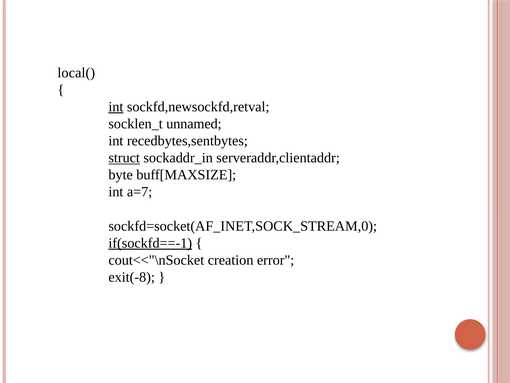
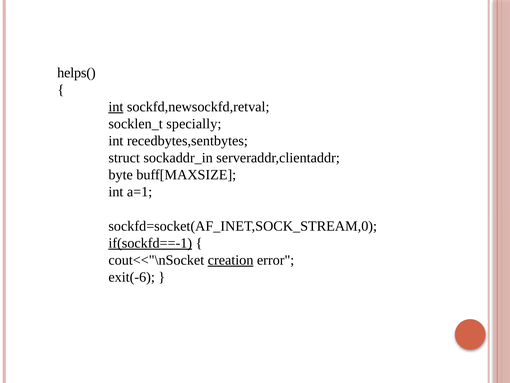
local(: local( -> helps( (76, 73)
unnamed: unnamed -> specially (194, 124)
struct underline: present -> none (124, 158)
a=7: a=7 -> a=1 (140, 192)
creation underline: none -> present (231, 260)
exit(-8: exit(-8 -> exit(-6 (132, 277)
